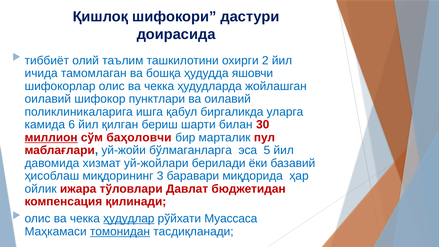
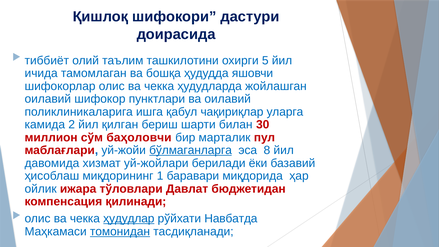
2: 2 -> 5 (265, 60)
биргаликда: биргаликда -> чақириқлар (232, 112)
6: 6 -> 2 (72, 125)
миллион underline: present -> none (51, 137)
бўлмаганларга underline: none -> present (191, 150)
5: 5 -> 8 (267, 150)
3: 3 -> 1 (160, 176)
Муассаса: Муассаса -> Навбатда (231, 219)
